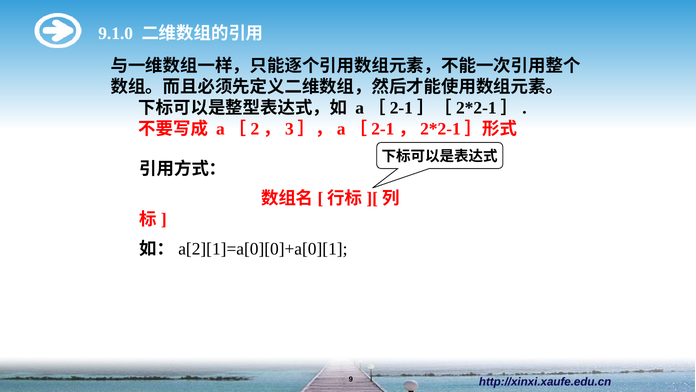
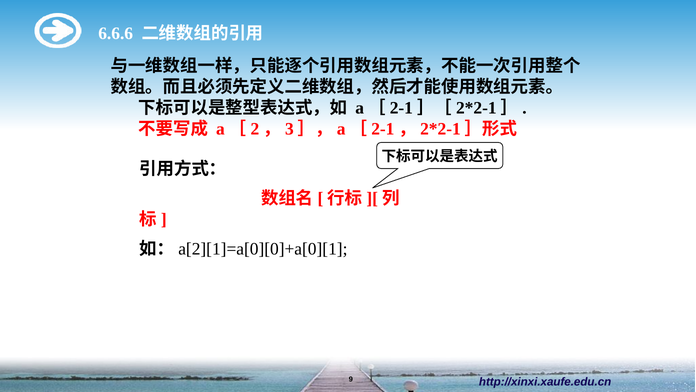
9.1.0: 9.1.0 -> 6.6.6 (116, 33)
